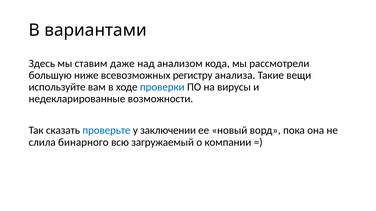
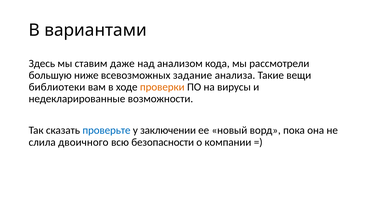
регистру: регистру -> задание (193, 75)
используйте: используйте -> библиотеки (57, 87)
проверки colour: blue -> orange (162, 87)
бинарного: бинарного -> двоичного (83, 142)
загружаемый: загружаемый -> безопасности (163, 142)
